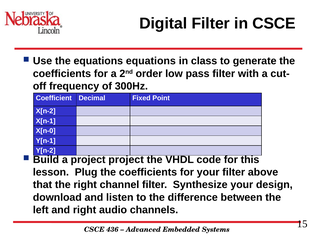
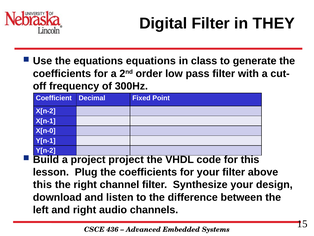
in CSCE: CSCE -> THEY (274, 23)
that: that -> this (42, 184)
